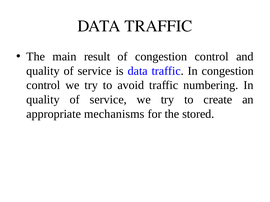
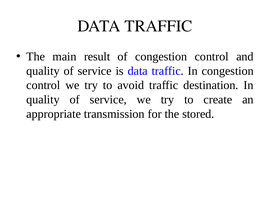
numbering: numbering -> destination (211, 85)
mechanisms: mechanisms -> transmission (114, 114)
